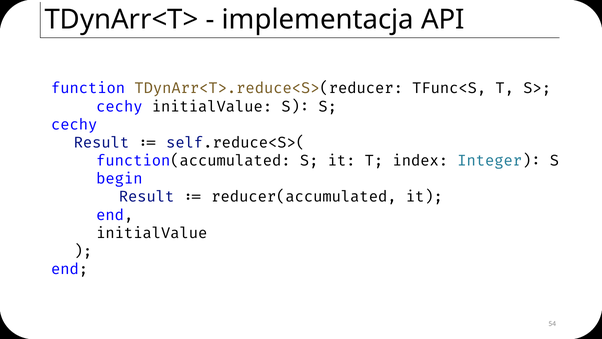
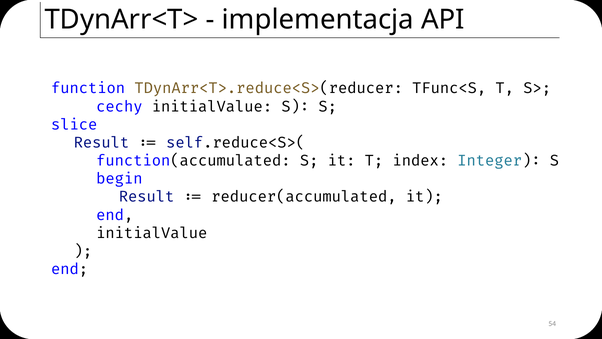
cechy: cechy -> slice (74, 125)
